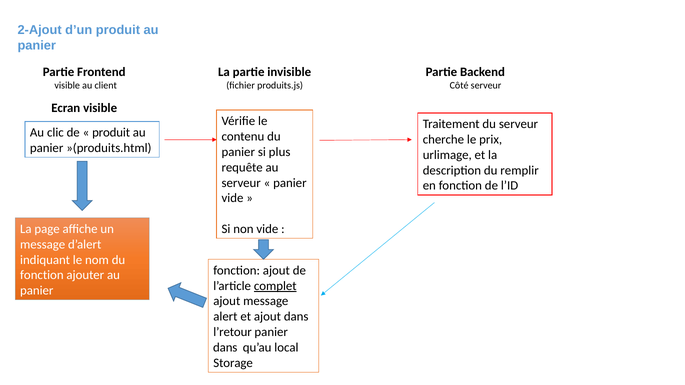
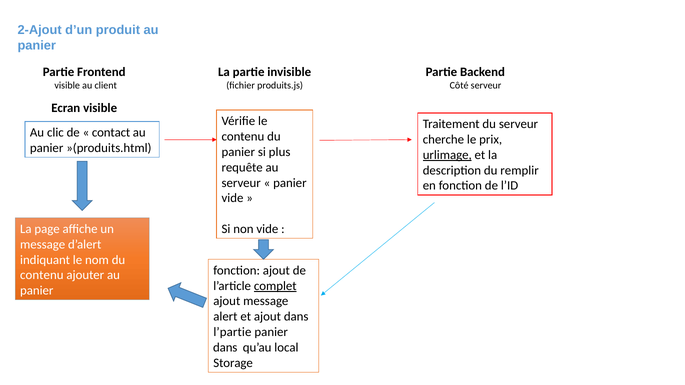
produit: produit -> contact (111, 133)
urlimage underline: none -> present (447, 155)
fonction: fonction -> contenu (42, 275)
l’retour: l’retour -> l’partie (232, 332)
